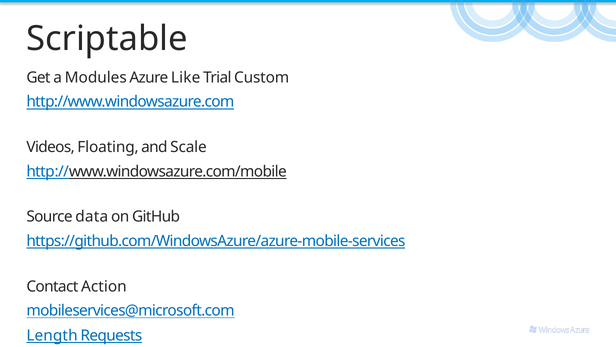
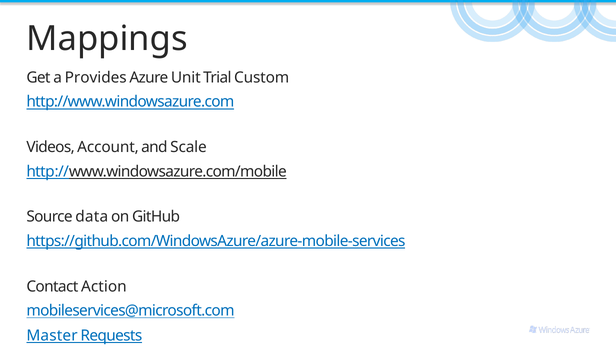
Scriptable: Scriptable -> Mappings (107, 39)
Modules: Modules -> Provides (96, 77)
Like: Like -> Unit (186, 77)
Floating: Floating -> Account (108, 147)
Length: Length -> Master (52, 335)
